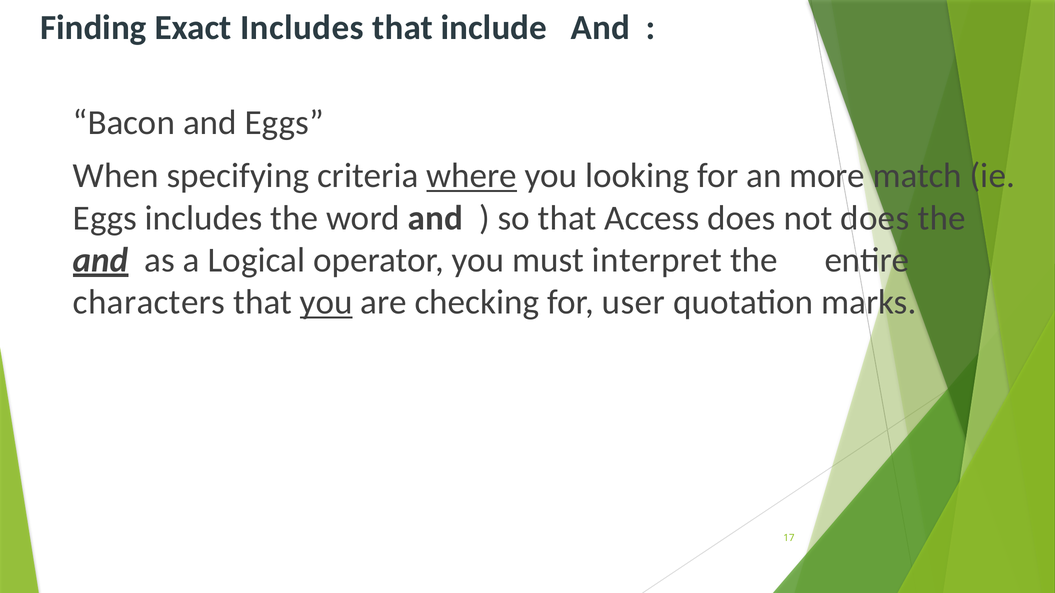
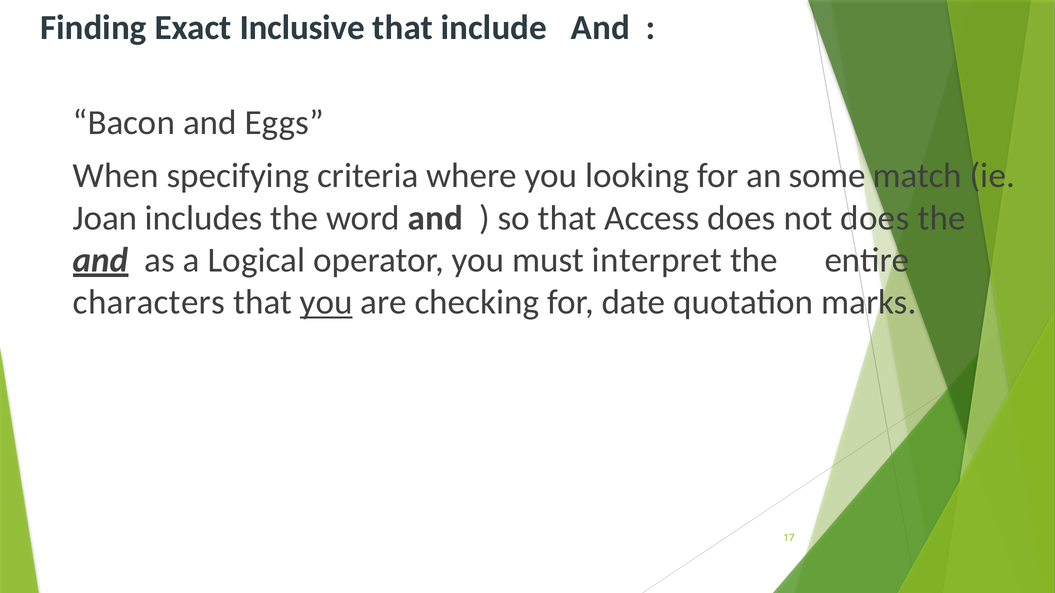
Exact Includes: Includes -> Inclusive (302, 28)
where underline: present -> none (472, 176)
more: more -> some (827, 176)
Eggs: Eggs -> Joan (105, 218)
user: user -> date (634, 303)
